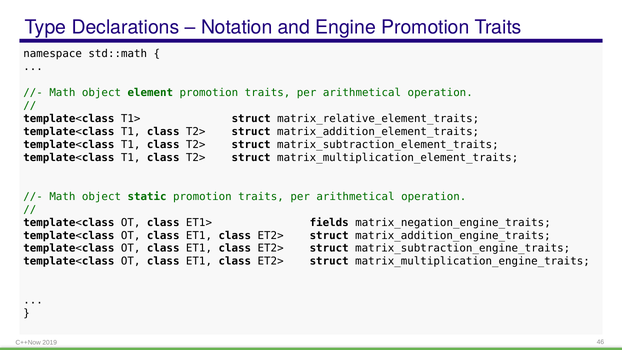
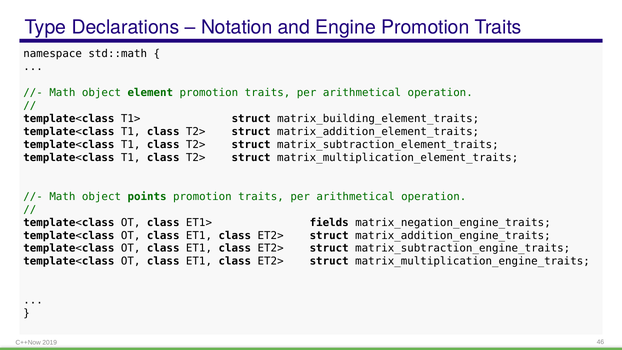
matrix_relative_element_traits: matrix_relative_element_traits -> matrix_building_element_traits (378, 119)
static: static -> points (147, 196)
